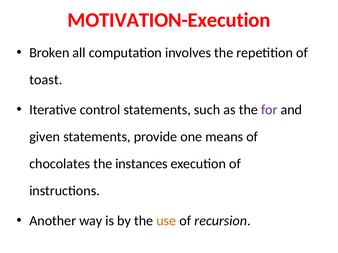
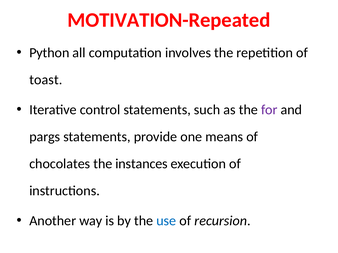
MOTIVATION-Execution: MOTIVATION-Execution -> MOTIVATION-Repeated (169, 20)
Broken: Broken -> Python (49, 53)
given: given -> pargs (45, 137)
use colour: orange -> blue (166, 221)
